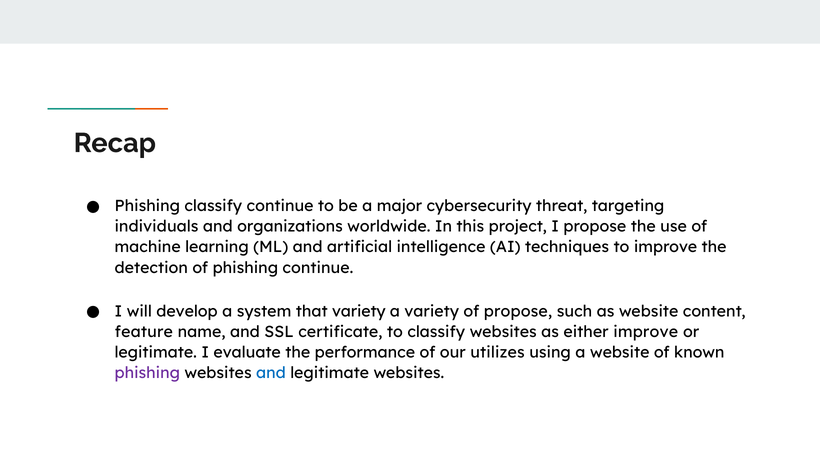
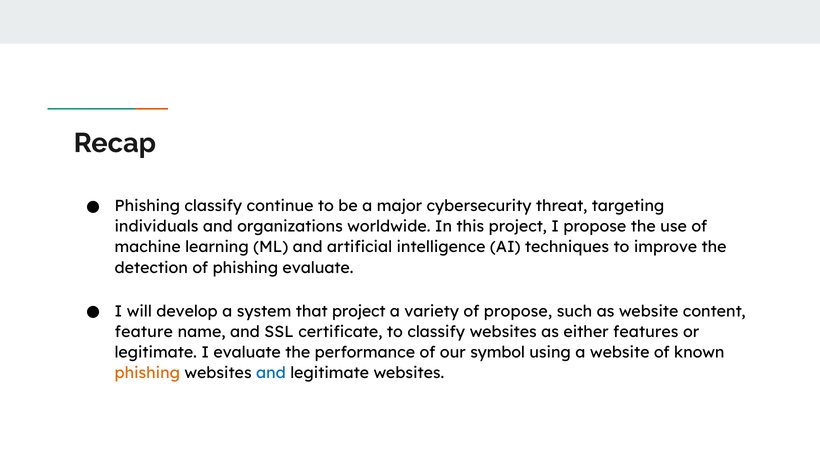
phishing continue: continue -> evaluate (318, 268)
that variety: variety -> project (359, 311)
either improve: improve -> features (646, 332)
utilizes: utilizes -> symbol (498, 353)
phishing colour: purple -> orange (147, 373)
